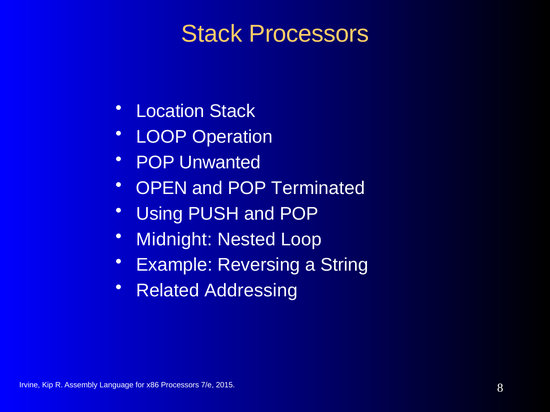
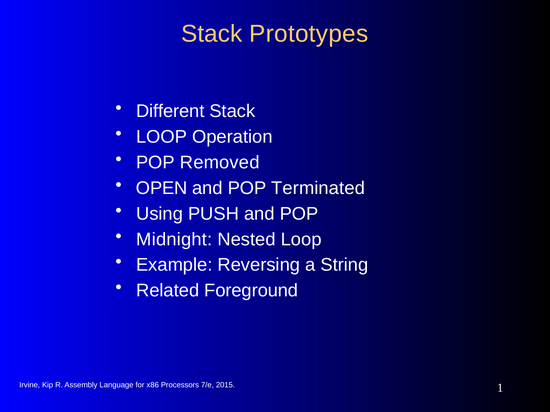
Stack Processors: Processors -> Prototypes (309, 34)
Location: Location -> Different (170, 111)
Unwanted: Unwanted -> Removed (220, 163)
Addressing: Addressing -> Foreground (251, 291)
8: 8 -> 1 (500, 388)
